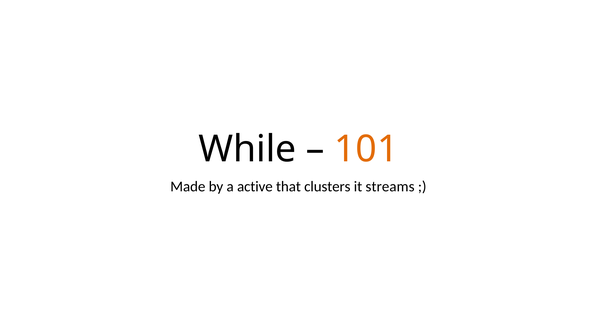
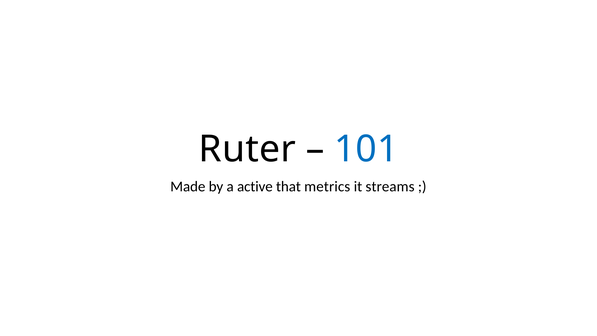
While: While -> Ruter (247, 149)
101 colour: orange -> blue (366, 149)
clusters: clusters -> metrics (327, 187)
